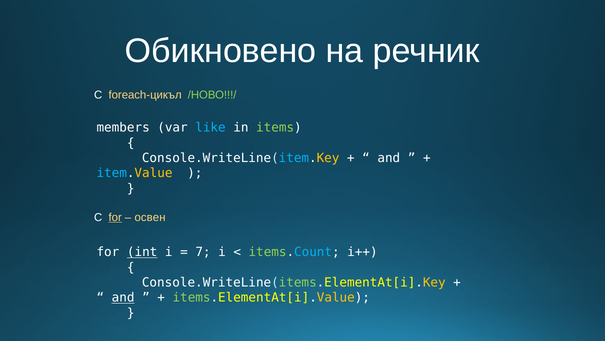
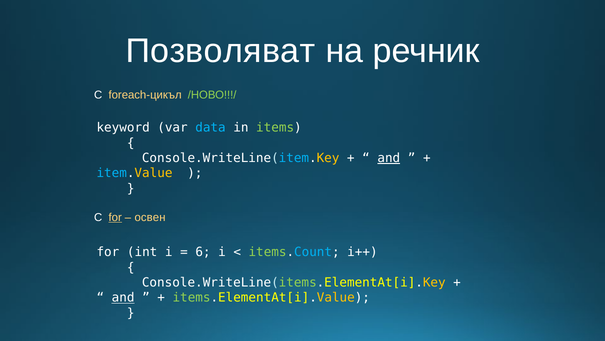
Обикновено: Обикновено -> Позволяват (220, 51)
members: members -> keyword (123, 128)
like: like -> data (210, 128)
and underline: none -> present (389, 158)
int underline: present -> none (142, 252)
7: 7 -> 6 (203, 252)
